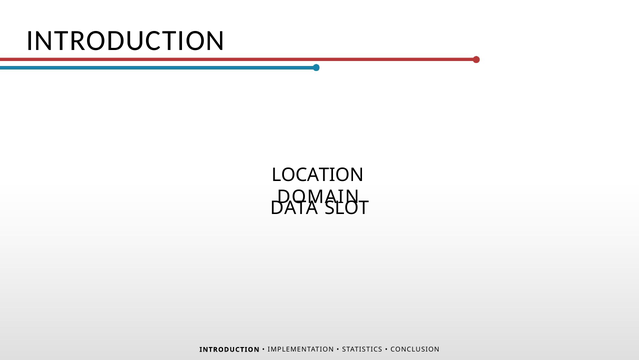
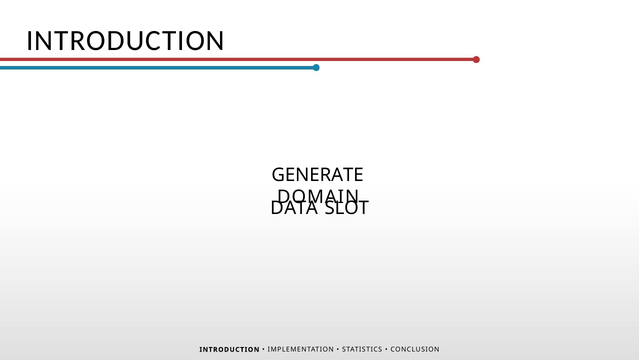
LOCATION: LOCATION -> GENERATE (318, 175)
